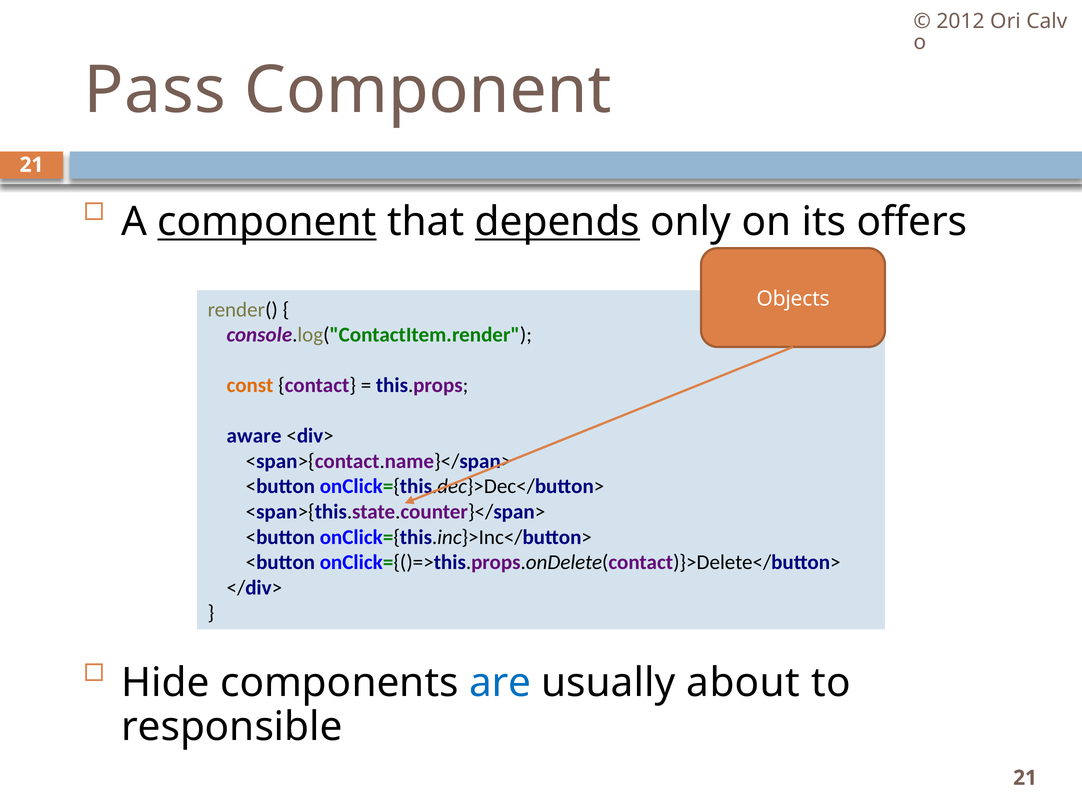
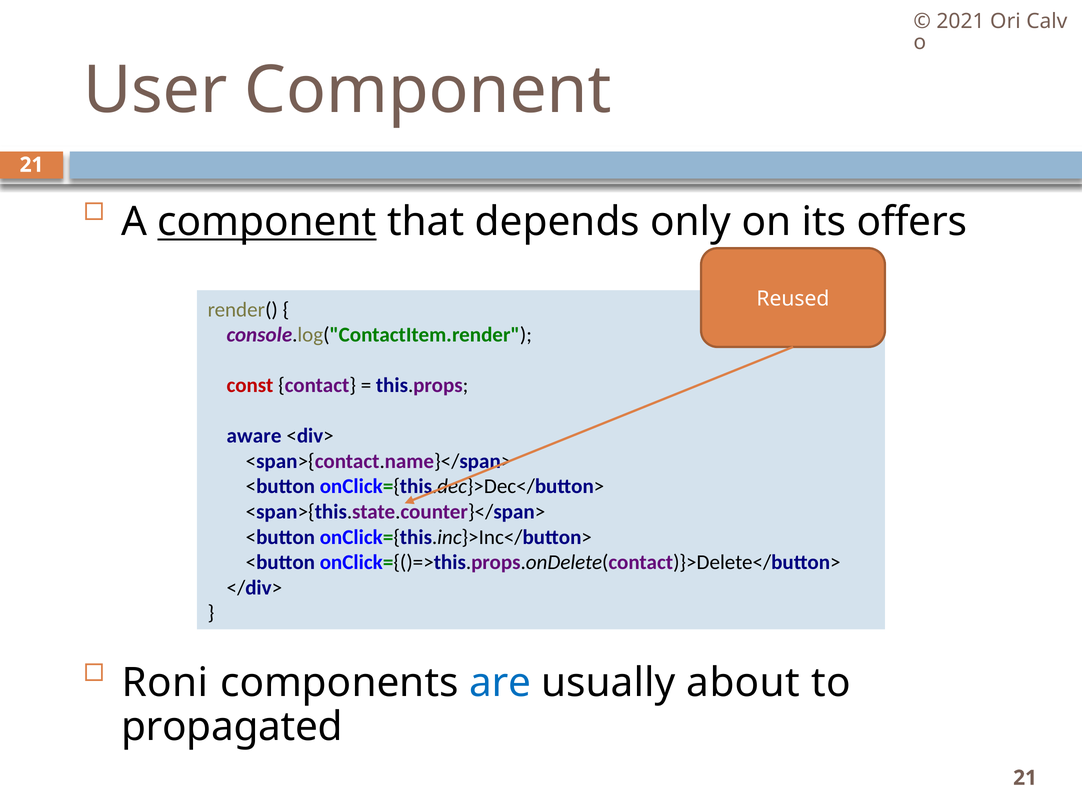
2012: 2012 -> 2021 (961, 21)
Pass: Pass -> User (155, 90)
depends underline: present -> none (557, 222)
Objects: Objects -> Reused (793, 299)
const colour: orange -> red (250, 385)
Hide: Hide -> Roni (165, 683)
responsible: responsible -> propagated (232, 726)
